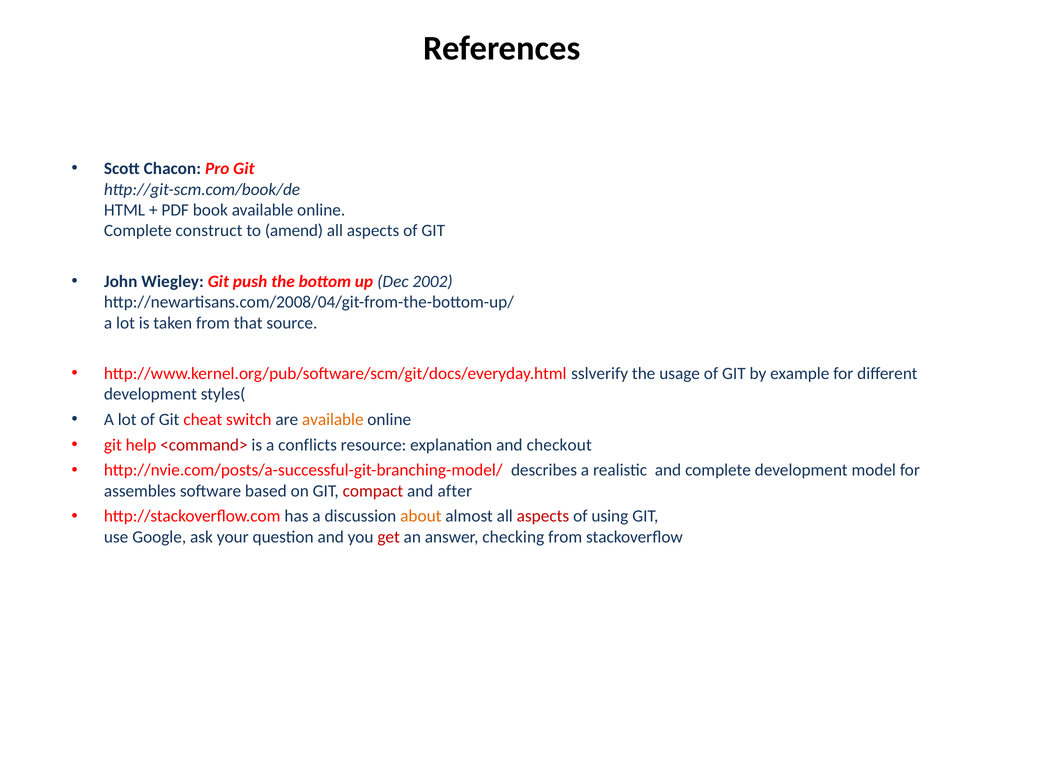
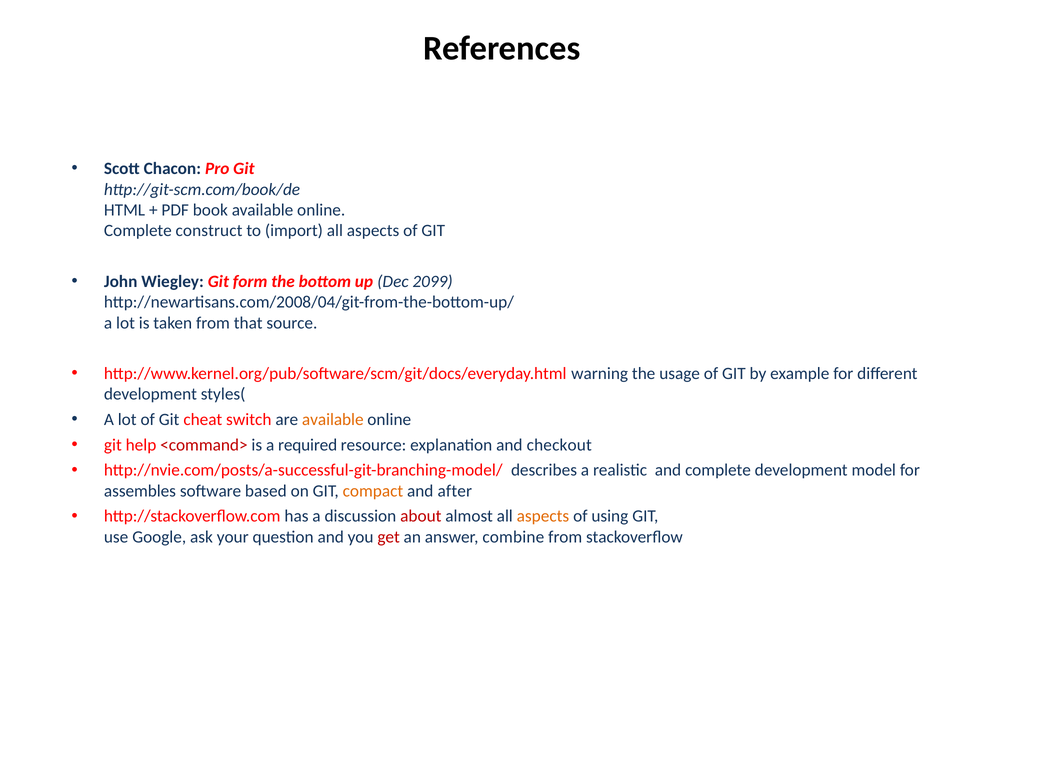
amend: amend -> import (294, 231)
push: push -> form (250, 282)
2002: 2002 -> 2099 (433, 282)
sslverify: sslverify -> warning (600, 374)
conflicts: conflicts -> required (308, 445)
compact colour: red -> orange (373, 491)
about colour: orange -> red (421, 517)
aspects colour: red -> orange (543, 517)
checking: checking -> combine (513, 538)
